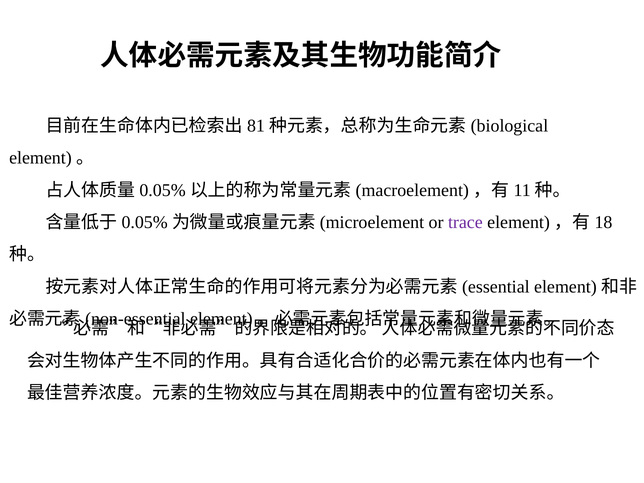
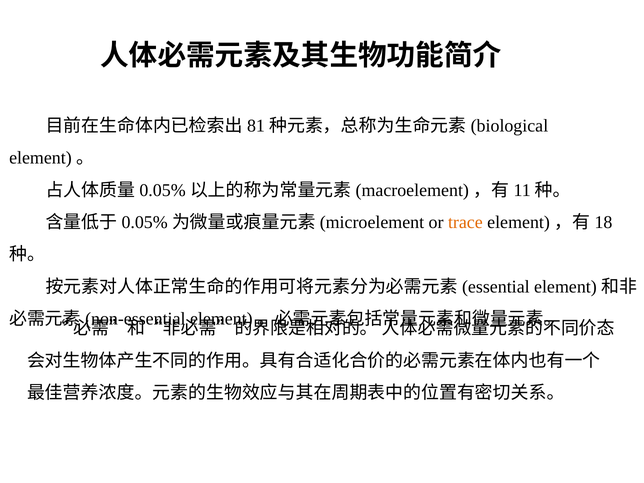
trace colour: purple -> orange (465, 222)
